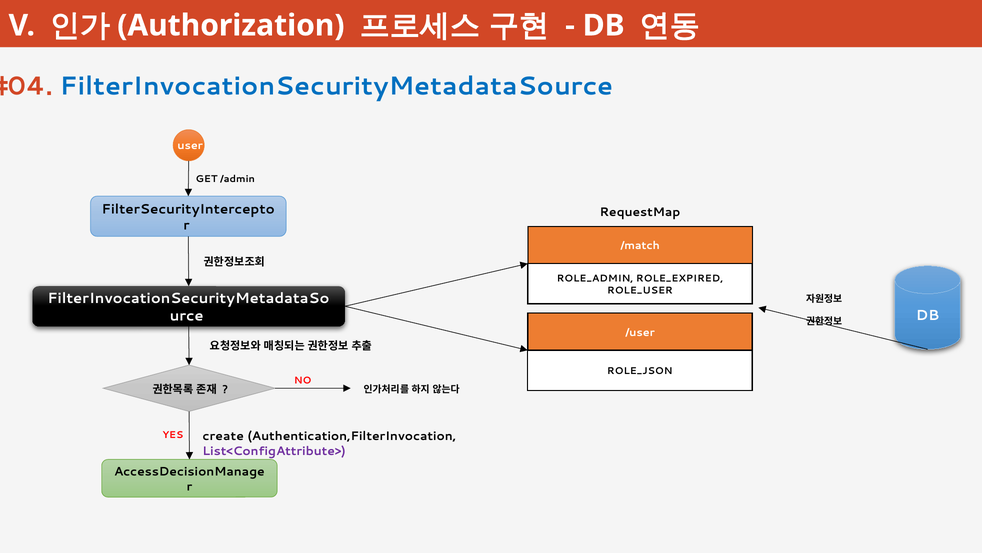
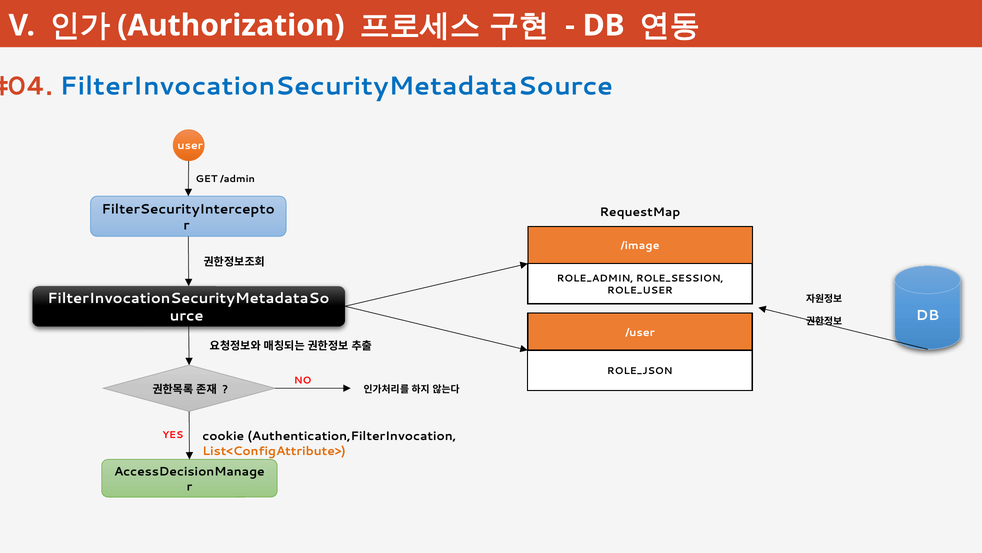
/match: /match -> /image (640, 245)
ROLE_EXPIRED: ROLE_EXPIRED -> ROLE_SESSION (680, 278)
create: create -> cookie (223, 436)
List<ConfigAttribute> colour: purple -> orange (274, 451)
